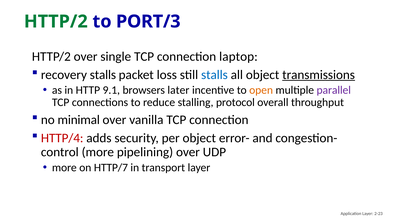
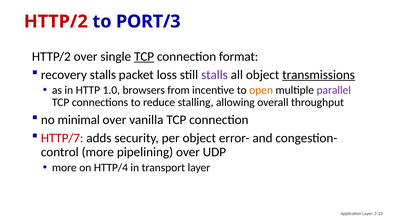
HTTP/2 colour: green -> red (56, 22)
TCP underline: none -> present (144, 56)
laptop: laptop -> format (239, 56)
stalls colour: blue -> purple (214, 75)
9.1: 9.1 -> 1.0 (111, 90)
later: later -> from (179, 90)
protocol: protocol -> allowing (235, 102)
HTTP/4: HTTP/4 -> HTTP/7 (62, 138)
HTTP/7: HTTP/7 -> HTTP/4 (111, 168)
